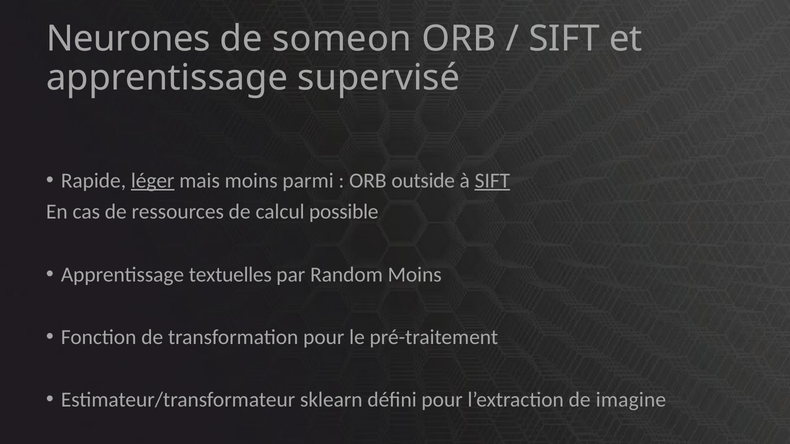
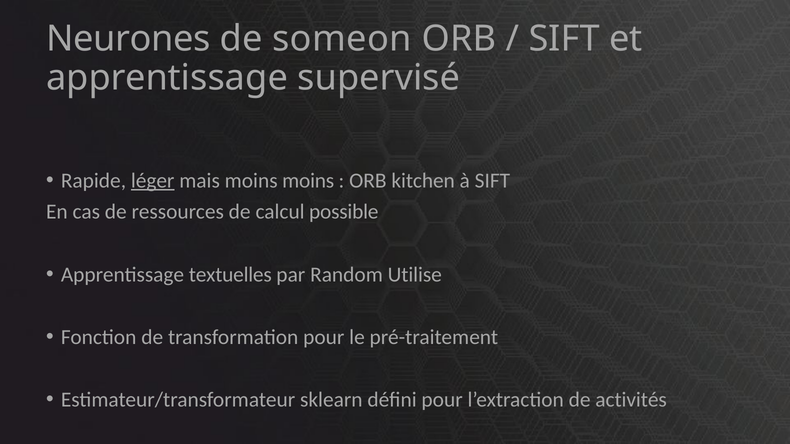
moins parmi: parmi -> moins (308, 181)
outside: outside -> kitchen (423, 181)
SIFT underline: present -> none (492, 181)
Random Moins: Moins -> Utilise (415, 275)
imagine: imagine -> activités (631, 400)
